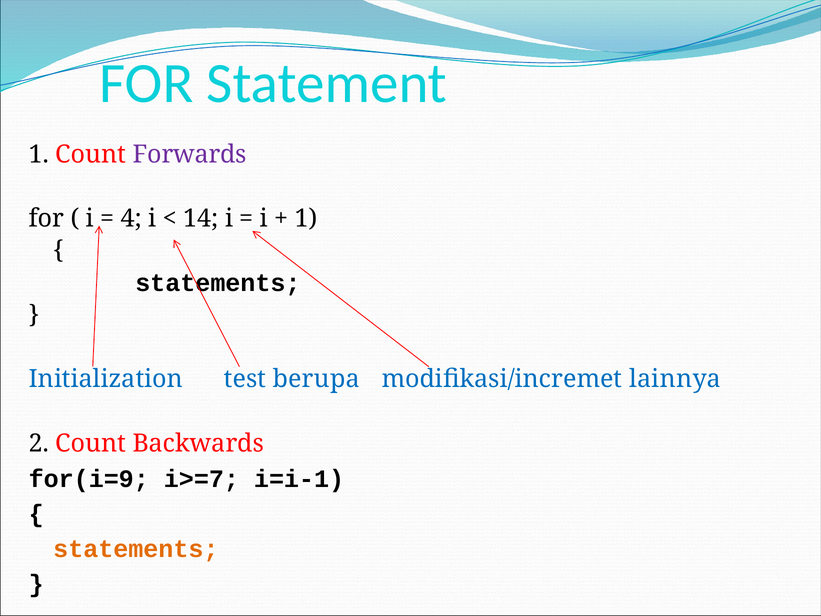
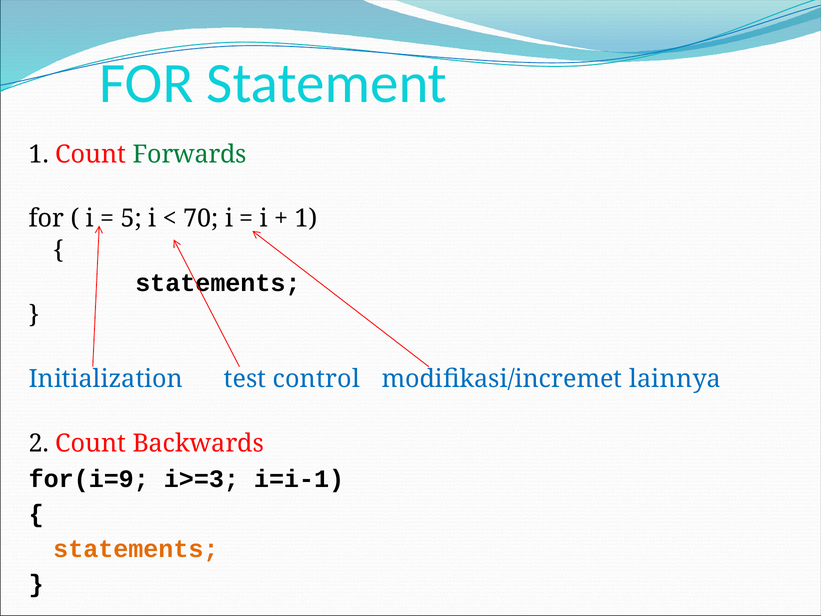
Forwards colour: purple -> green (190, 154)
4: 4 -> 5 (131, 218)
14: 14 -> 70 (201, 218)
berupa: berupa -> control (316, 379)
i>=7: i>=7 -> i>=3 (201, 479)
